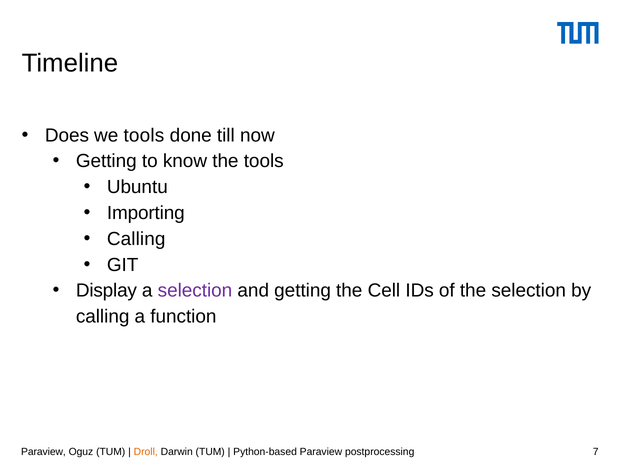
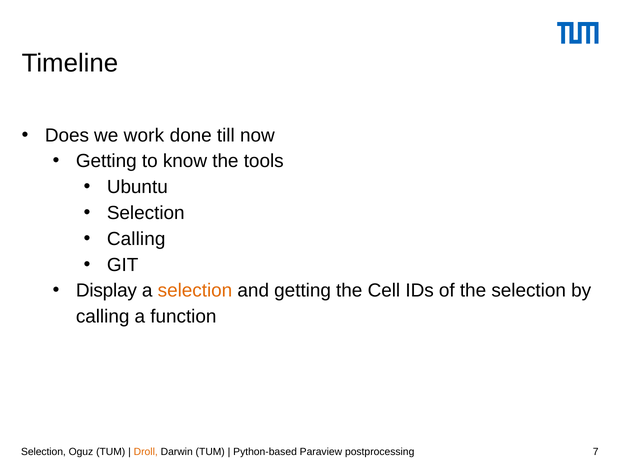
we tools: tools -> work (144, 135)
Importing: Importing -> Selection (146, 213)
selection colour: purple -> orange (195, 291)
Paraview: Paraview -> Selection (43, 452)
